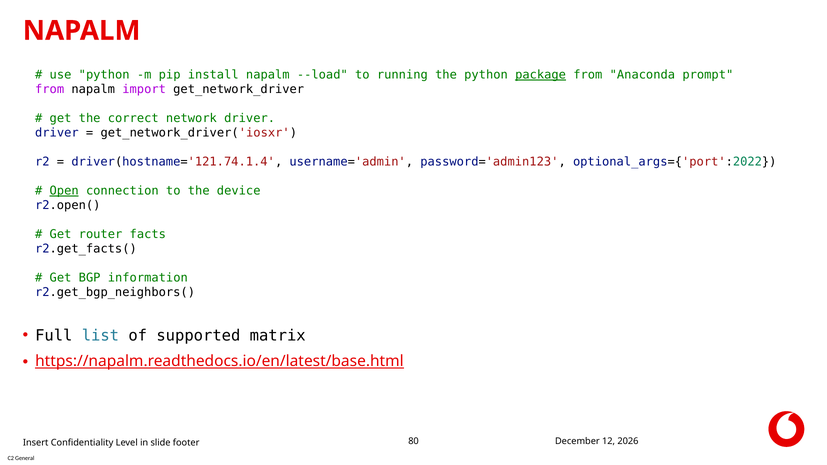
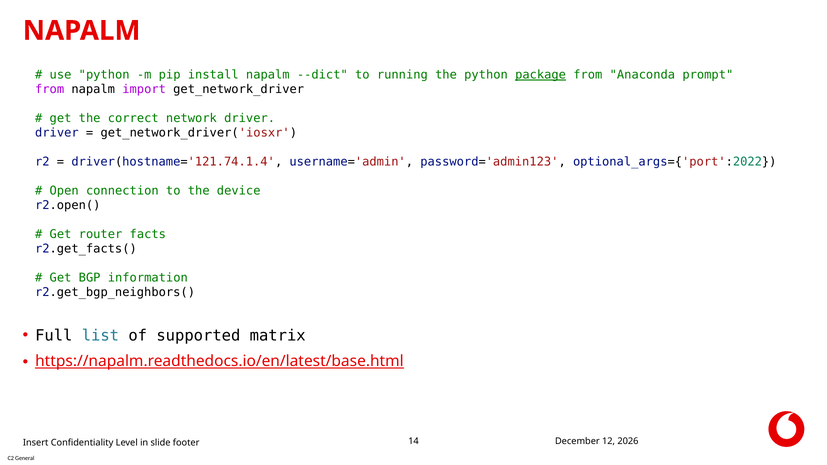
--load: --load -> --dict (322, 75)
Open underline: present -> none (64, 191)
80: 80 -> 14 (414, 441)
